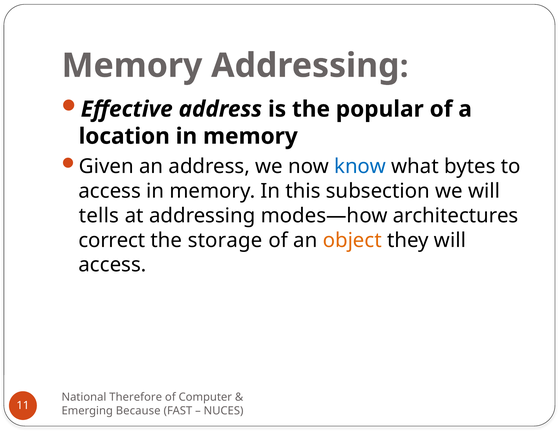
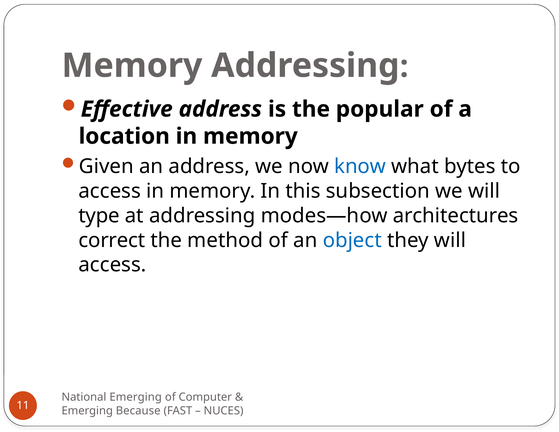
tells: tells -> type (99, 216)
storage: storage -> method (225, 240)
object colour: orange -> blue (352, 240)
National Therefore: Therefore -> Emerging (136, 397)
